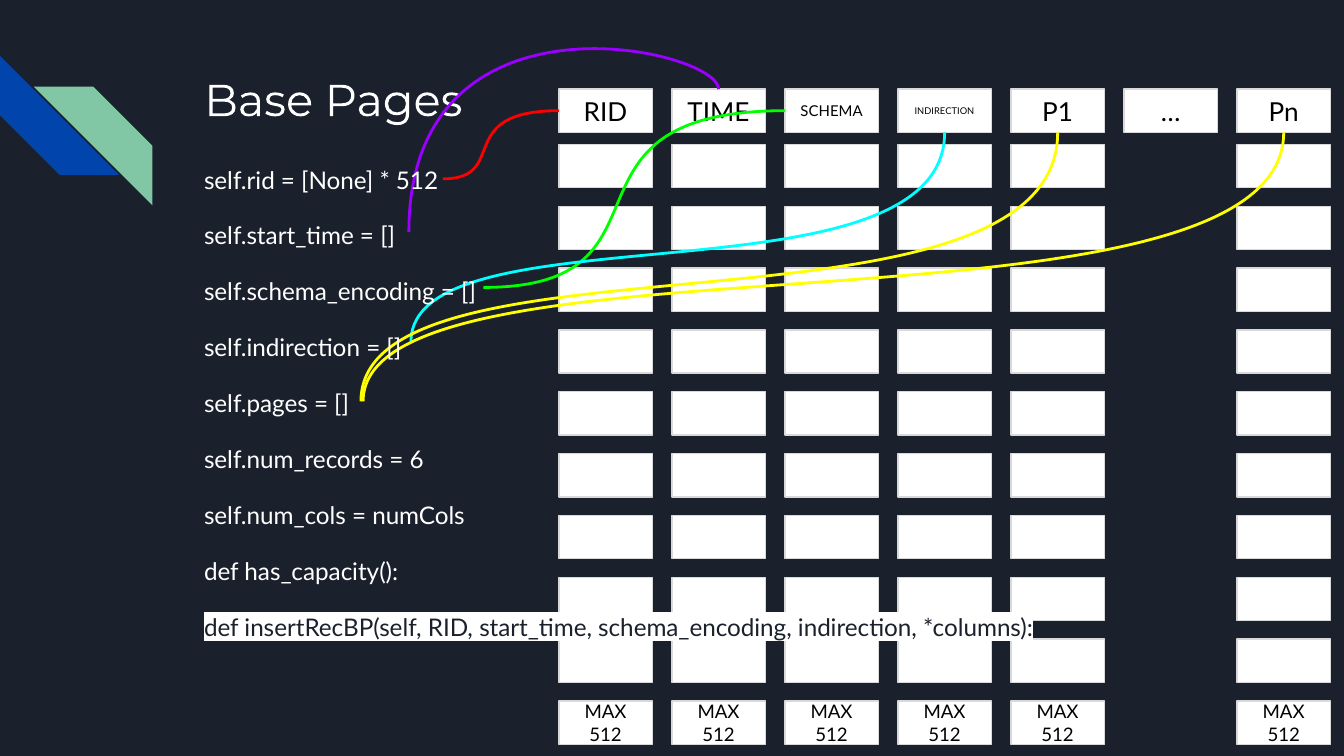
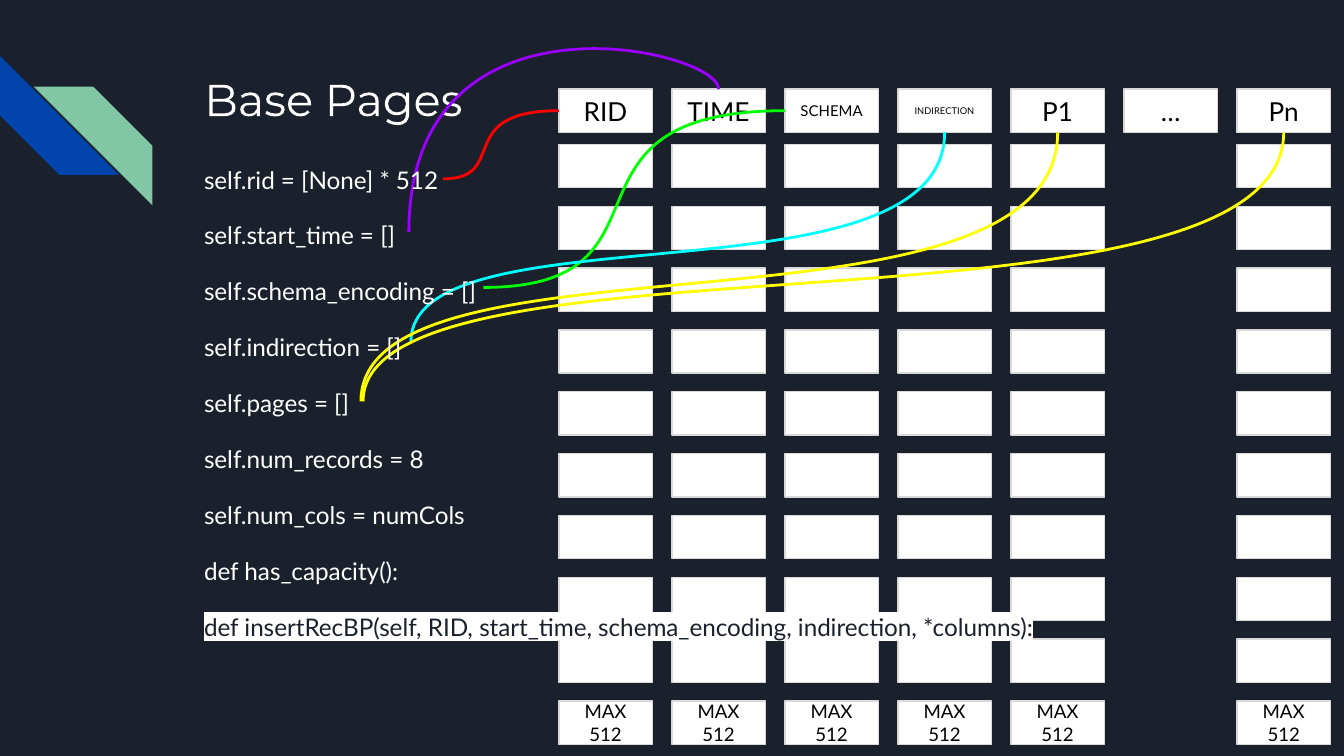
6: 6 -> 8 (417, 460)
